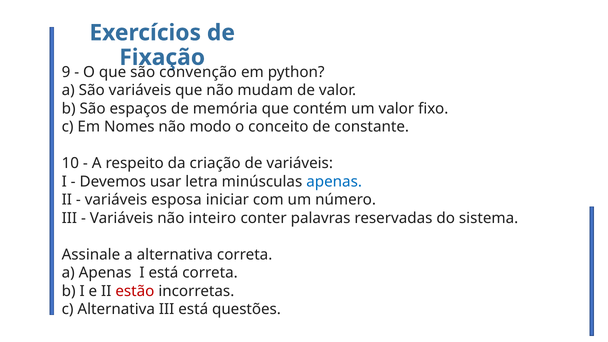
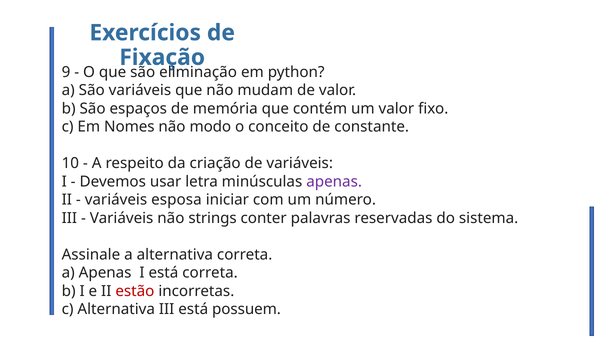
convenção: convenção -> eliminação (198, 72)
apenas colour: blue -> purple (334, 182)
inteiro: inteiro -> strings (213, 218)
questões: questões -> possuem (247, 309)
